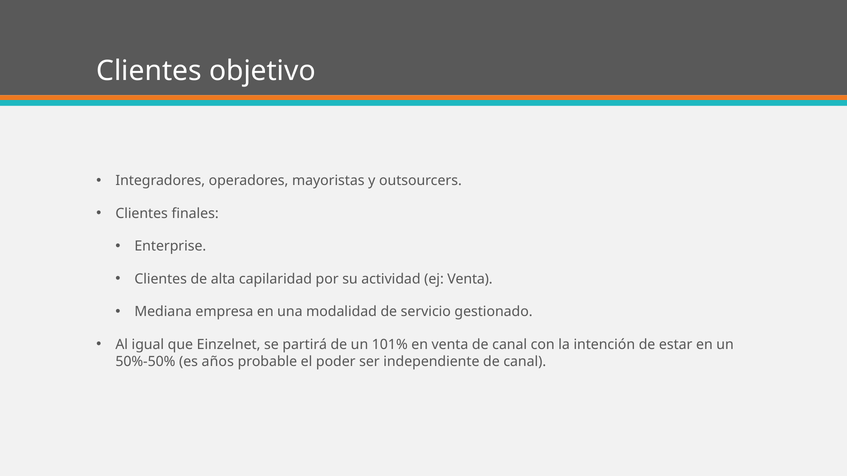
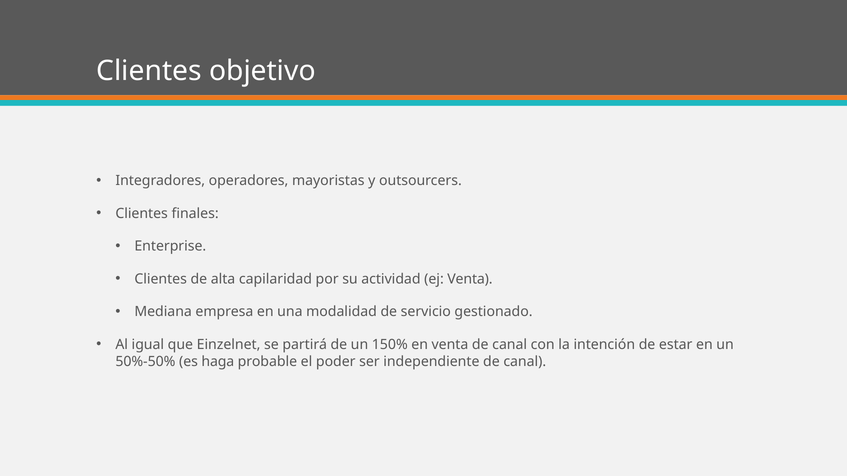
101%: 101% -> 150% (390, 345)
años: años -> haga (218, 362)
